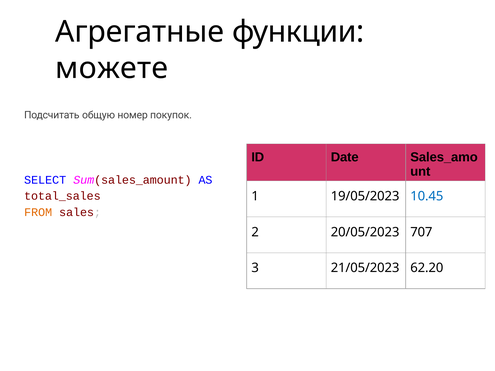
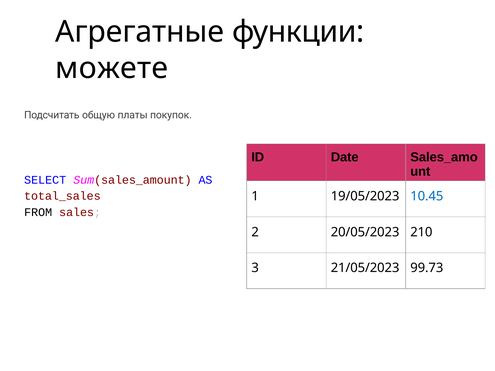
номер: номер -> платы (133, 115)
FROM colour: orange -> black (38, 212)
707: 707 -> 210 (421, 232)
62.20: 62.20 -> 99.73 (427, 268)
